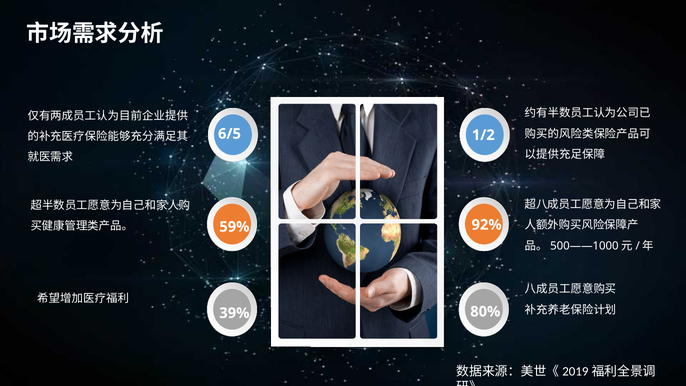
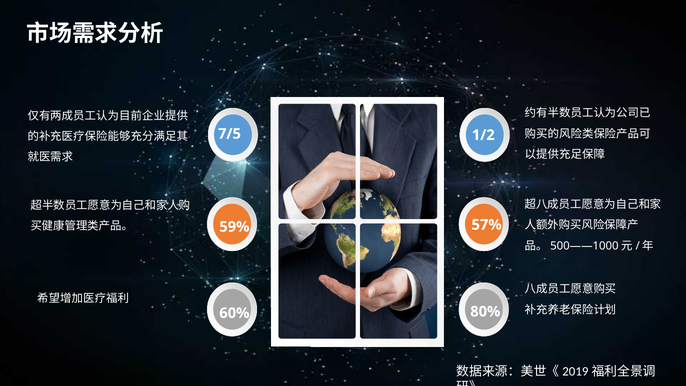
6/5: 6/5 -> 7/5 (229, 134)
92%: 92% -> 57% (487, 225)
39%: 39% -> 60% (234, 313)
